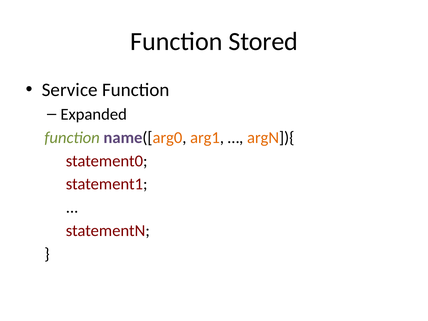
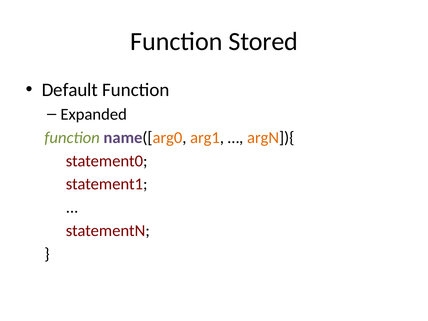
Service: Service -> Default (70, 90)
